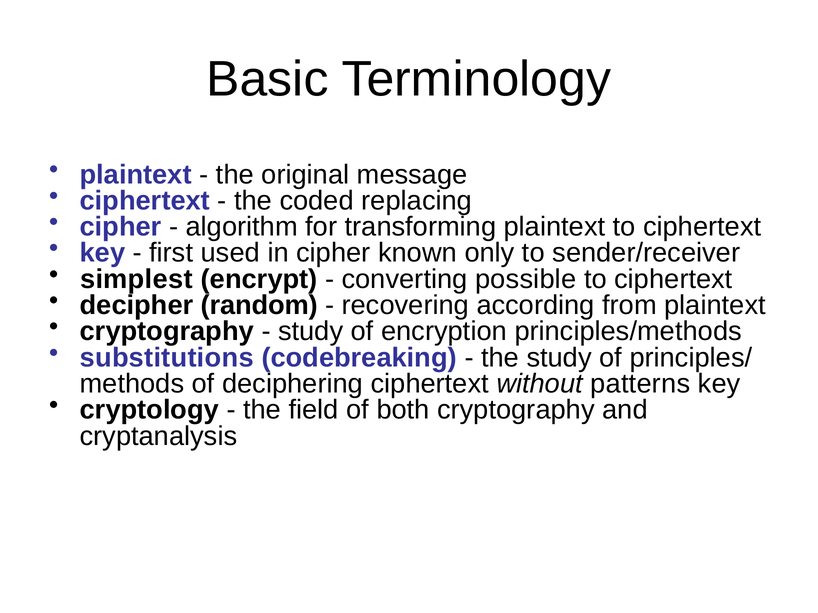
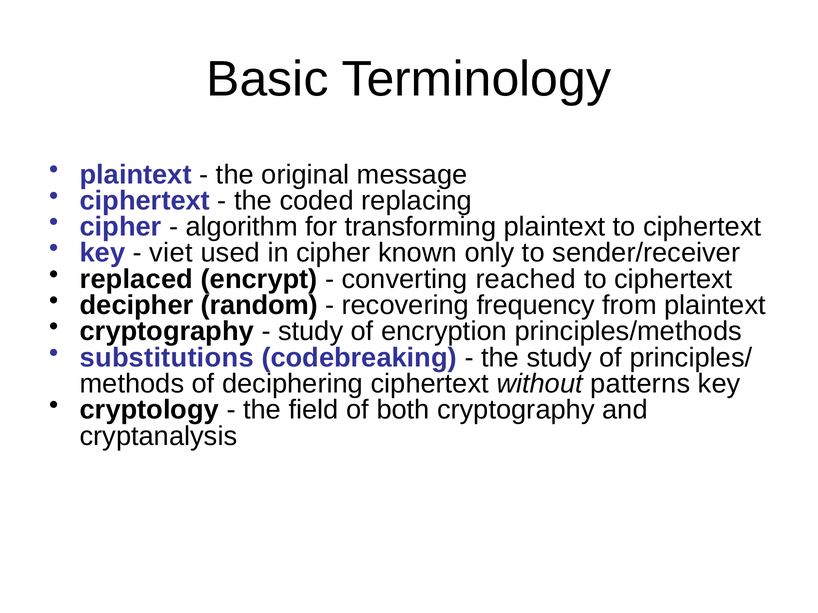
first: first -> viet (171, 253)
simplest: simplest -> replaced (136, 279)
possible: possible -> reached (526, 279)
according: according -> frequency (536, 306)
